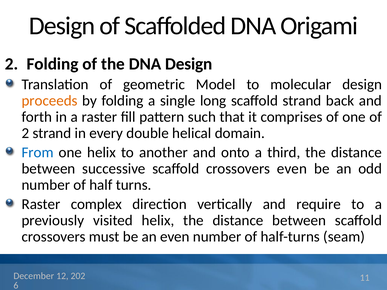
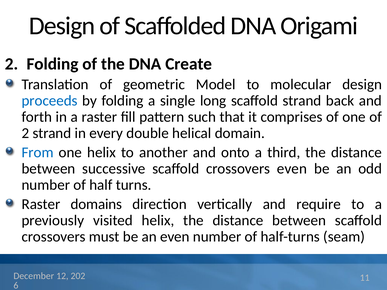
DNA Design: Design -> Create (189, 64)
proceeds colour: orange -> blue (50, 101)
complex: complex -> domains (96, 204)
